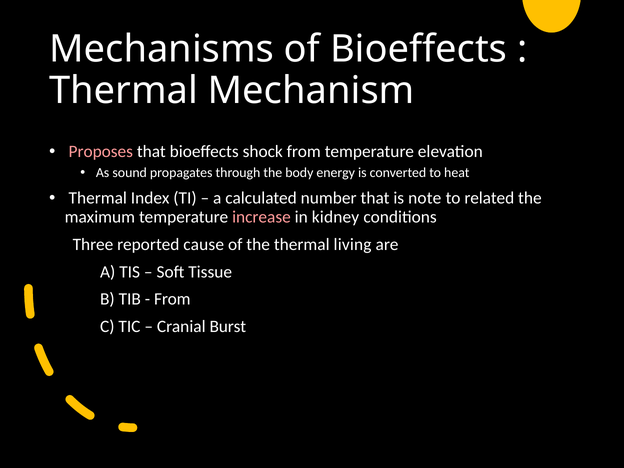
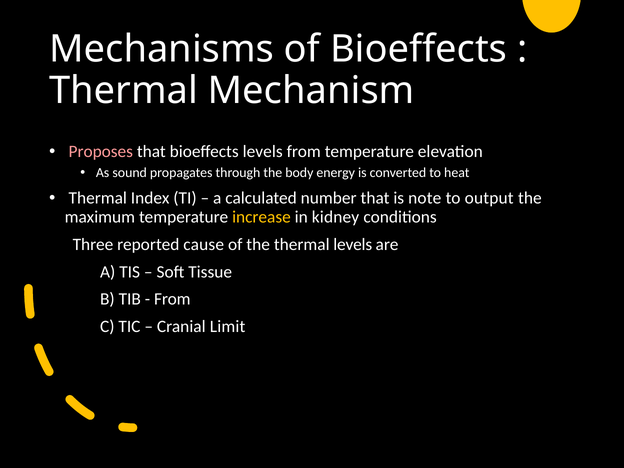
bioeffects shock: shock -> levels (263, 152)
related: related -> output (489, 198)
increase colour: pink -> yellow (261, 217)
thermal living: living -> levels (353, 244)
Burst: Burst -> Limit (228, 327)
